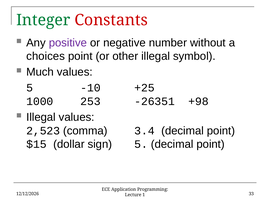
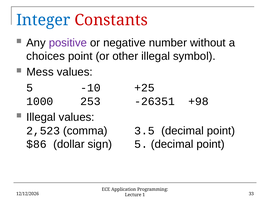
Integer colour: green -> blue (43, 20)
Much: Much -> Mess (40, 72)
3.4: 3.4 -> 3.5 (144, 130)
$15: $15 -> $86 (36, 144)
